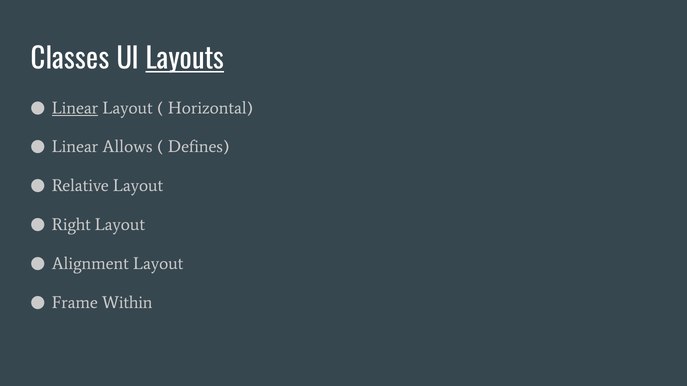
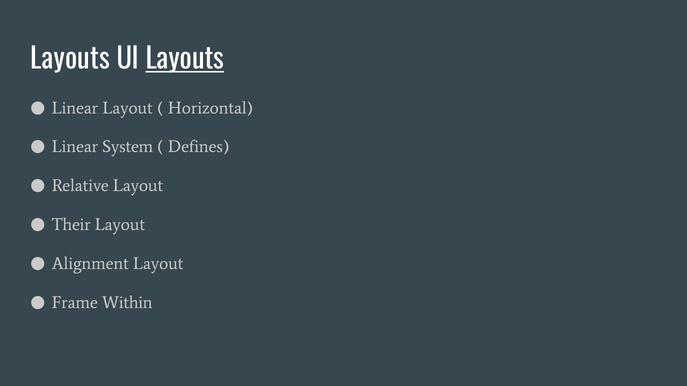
Classes: Classes -> Layouts (70, 59)
Linear underline: present -> none (75, 108)
Allows: Allows -> System (128, 147)
Right: Right -> Their (71, 225)
